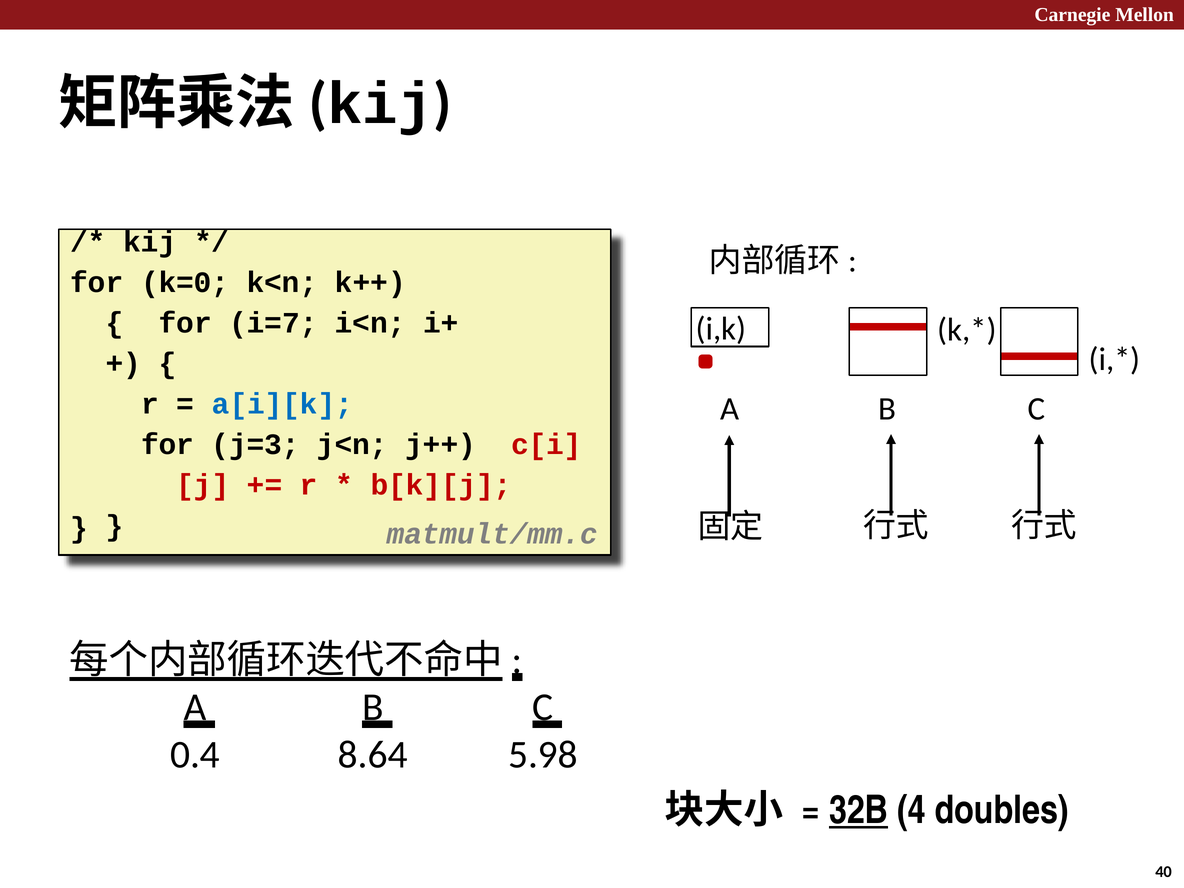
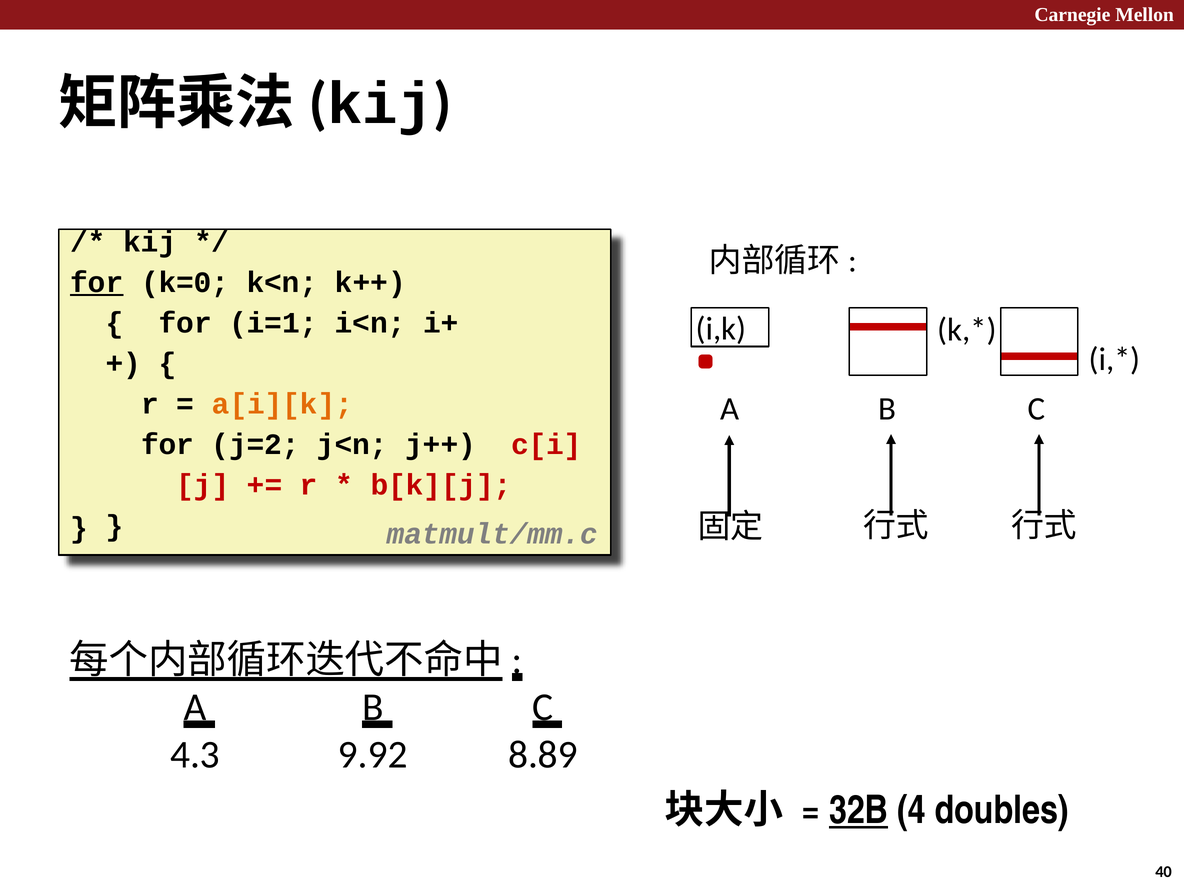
for underline: none -> present (97, 282)
i=7: i=7 -> i=1 (273, 323)
a[i][k colour: blue -> orange (282, 404)
j=3: j=3 -> j=2 (255, 445)
0.4: 0.4 -> 4.3 (195, 755)
8.64: 8.64 -> 9.92 (373, 755)
5.98: 5.98 -> 8.89 (543, 755)
